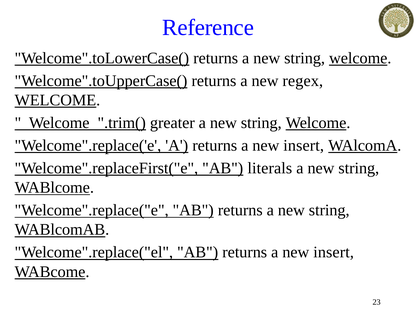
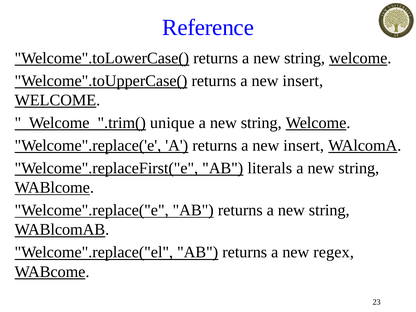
regex: regex -> insert (303, 81)
greater: greater -> unique (172, 123)
insert: insert -> regex (334, 252)
